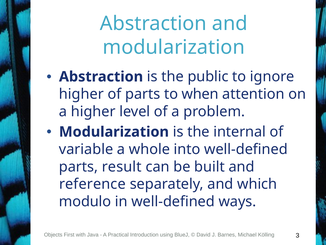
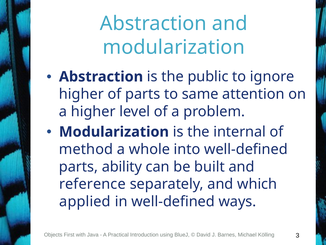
when: when -> same (200, 94)
variable: variable -> method (86, 149)
result: result -> ability (122, 166)
modulo: modulo -> applied (85, 201)
